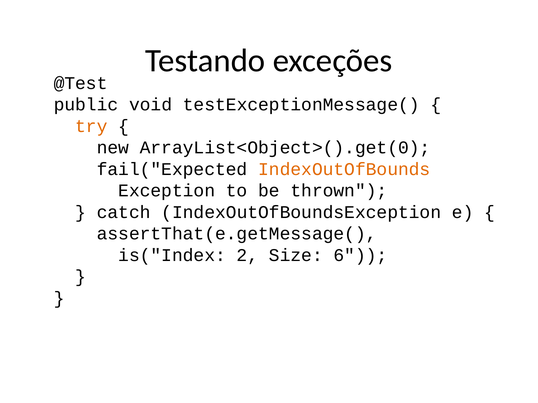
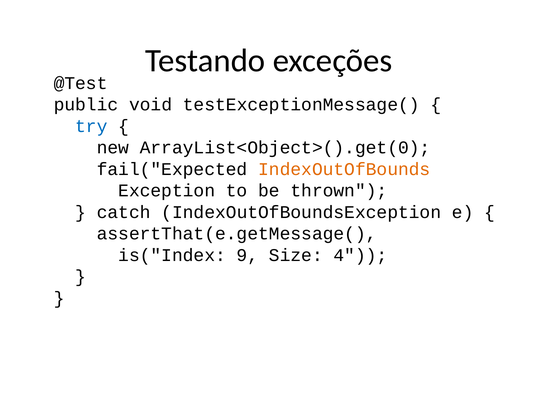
try colour: orange -> blue (91, 126)
2: 2 -> 9 (247, 255)
6: 6 -> 4 (360, 255)
